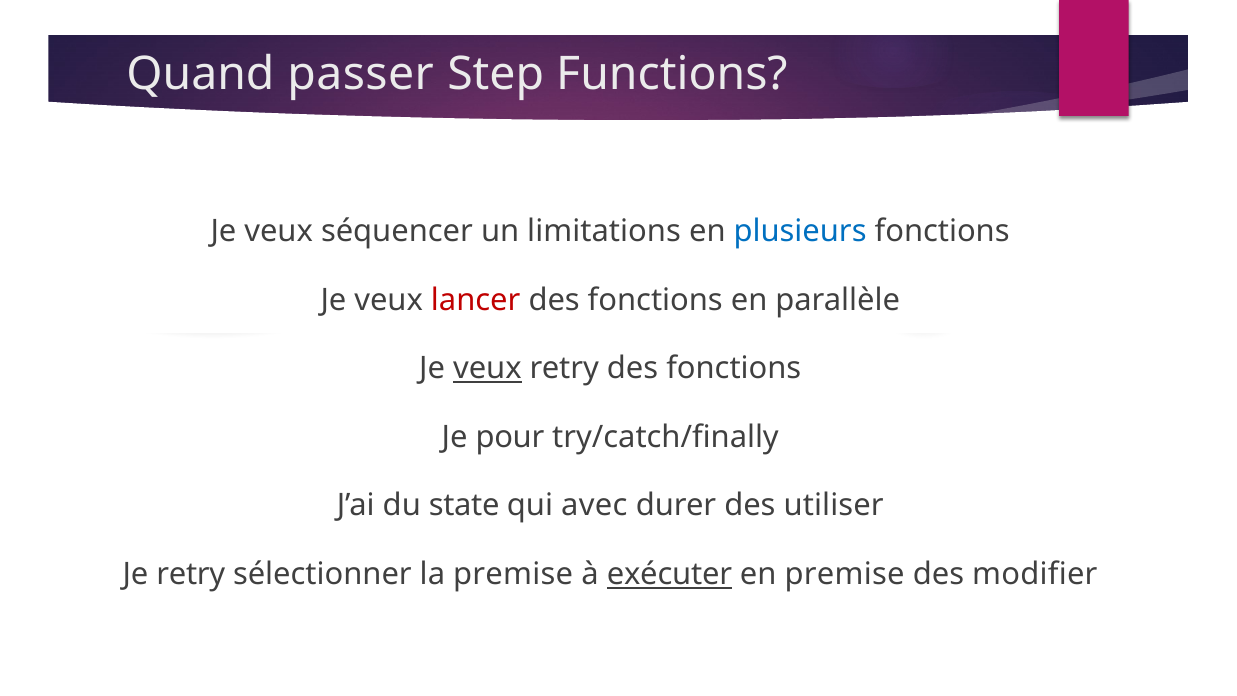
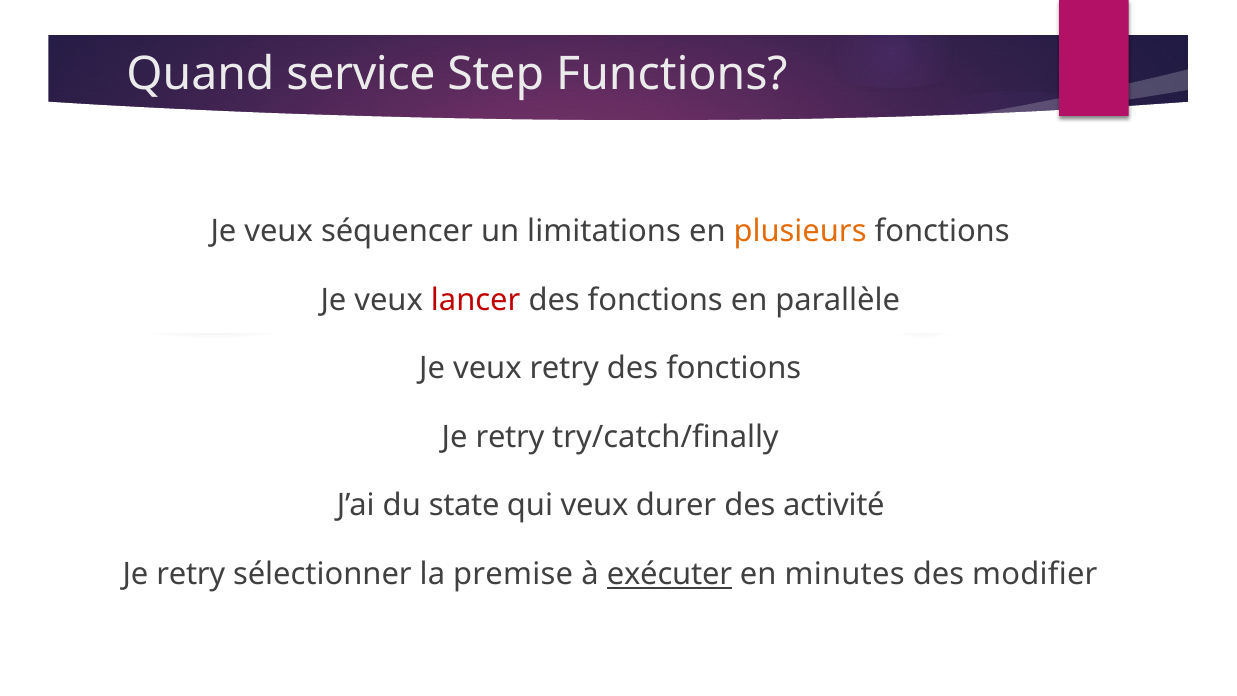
passer: passer -> service (361, 74)
plusieurs colour: blue -> orange (800, 231)
veux underline: present -> none (487, 368)
pour: pour -> retry (510, 437)
qui avec: avec -> veux (595, 506)
utiliser: utiliser -> activité (834, 506)
en premise: premise -> minutes (845, 574)
